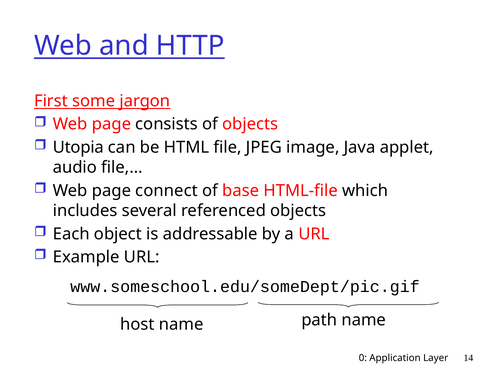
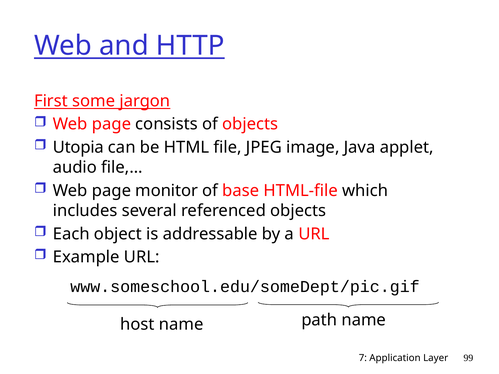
connect: connect -> monitor (167, 191)
0: 0 -> 7 (363, 358)
14: 14 -> 99 (468, 358)
